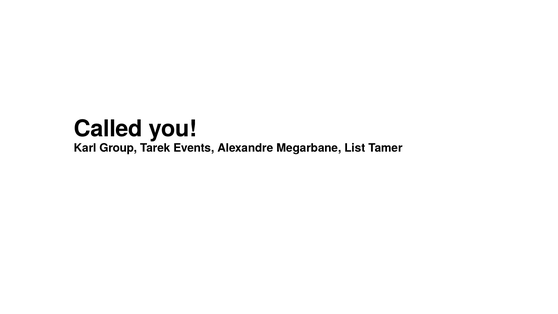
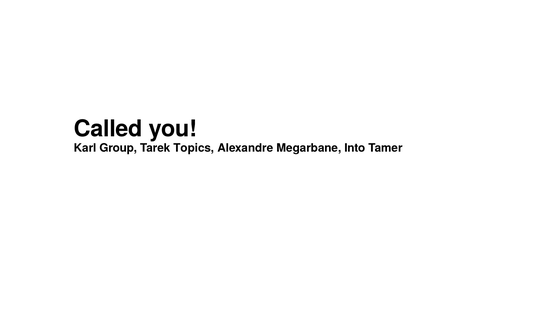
Events: Events -> Topics (194, 148)
List: List -> Into (355, 148)
